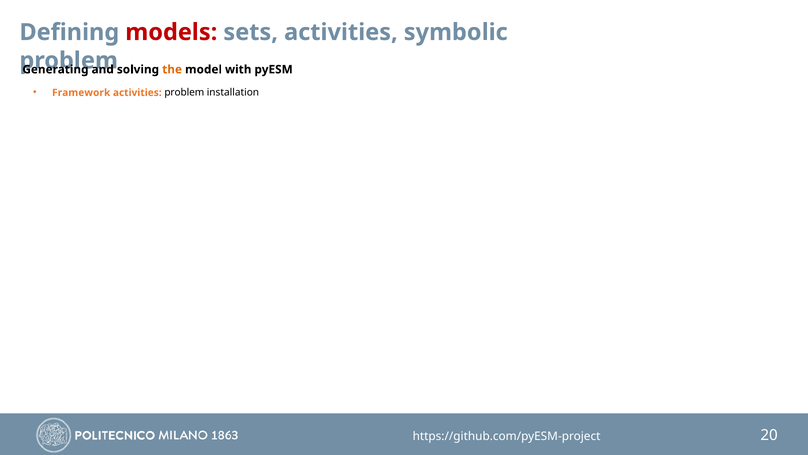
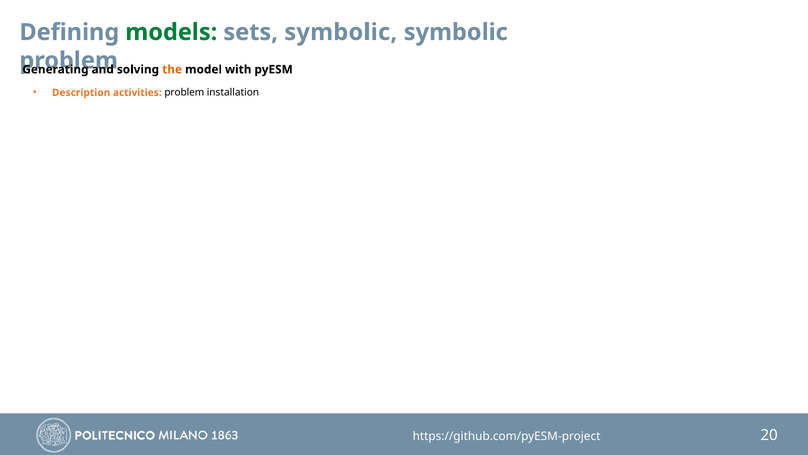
models colour: red -> green (171, 32)
sets activities: activities -> symbolic (341, 32)
Framework: Framework -> Description (81, 93)
